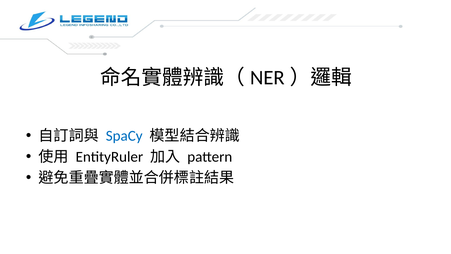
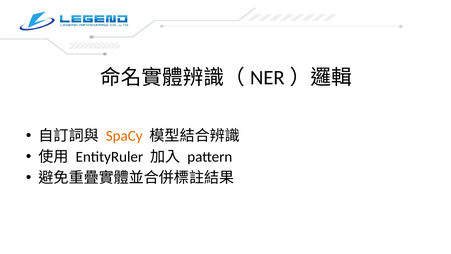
SpaCy colour: blue -> orange (124, 136)
